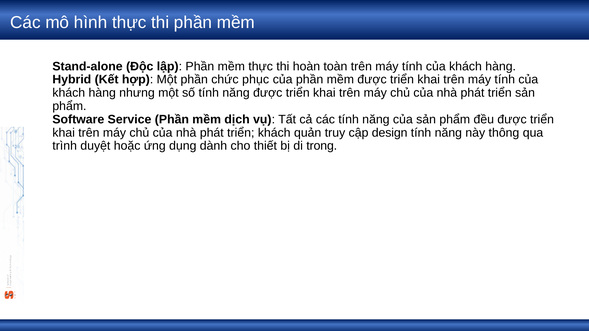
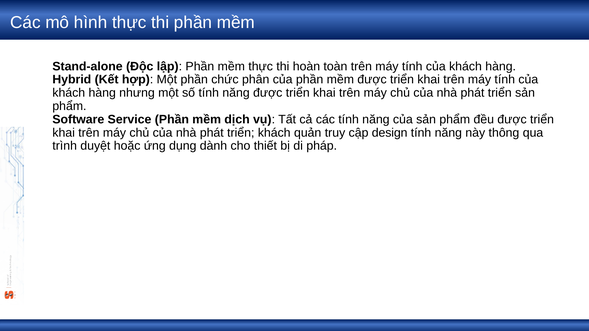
phục: phục -> phân (256, 80)
trong: trong -> pháp (322, 146)
